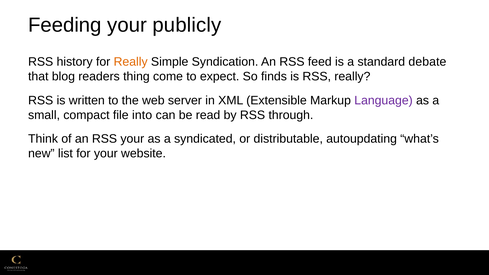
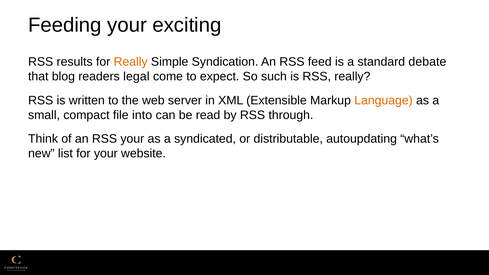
publicly: publicly -> exciting (187, 25)
history: history -> results (75, 62)
thing: thing -> legal (136, 76)
finds: finds -> such (274, 76)
Language colour: purple -> orange (384, 100)
